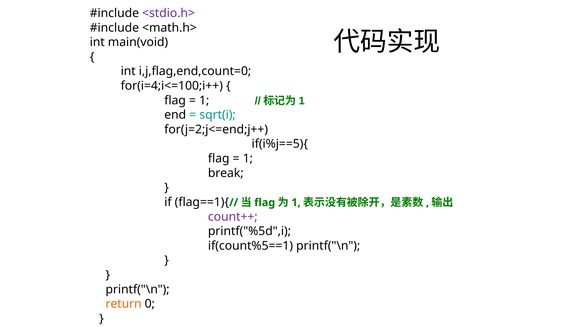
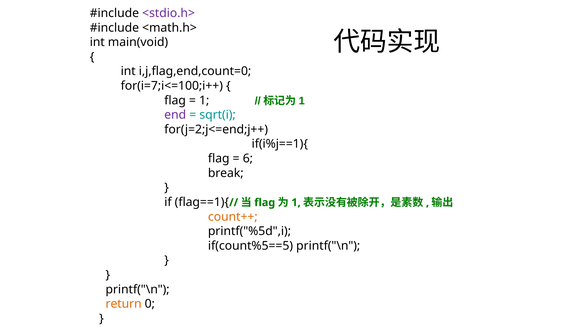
for(i=4;i<=100;i++: for(i=4;i<=100;i++ -> for(i=7;i<=100;i++ (172, 86)
end colour: black -> purple (175, 115)
if(i%j==5){: if(i%j==5){ -> if(i%j==1){ (280, 144)
1: 1 -> 6 (248, 159)
count++ colour: purple -> orange (233, 217)
if(count%5==1: if(count%5==1 -> if(count%5==5 (250, 246)
